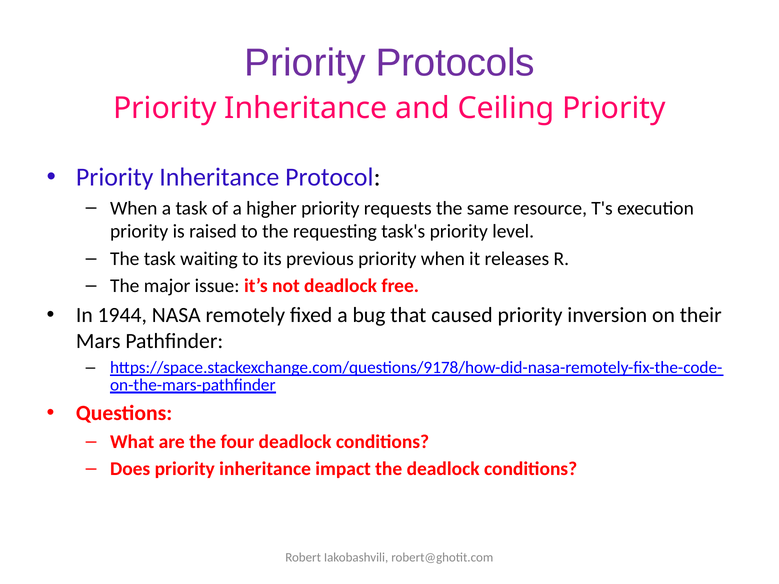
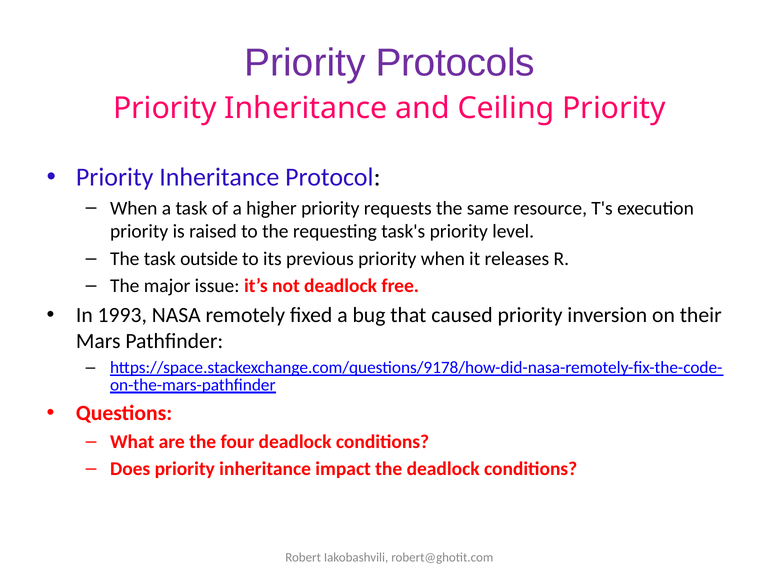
waiting: waiting -> outside (209, 259)
1944: 1944 -> 1993 (122, 315)
